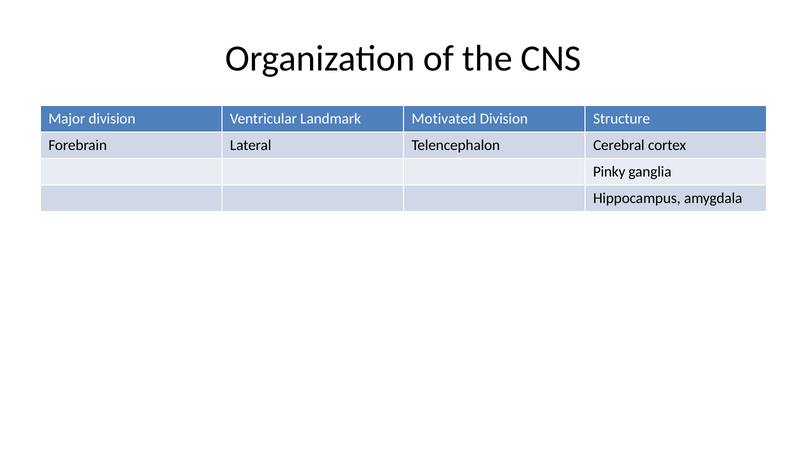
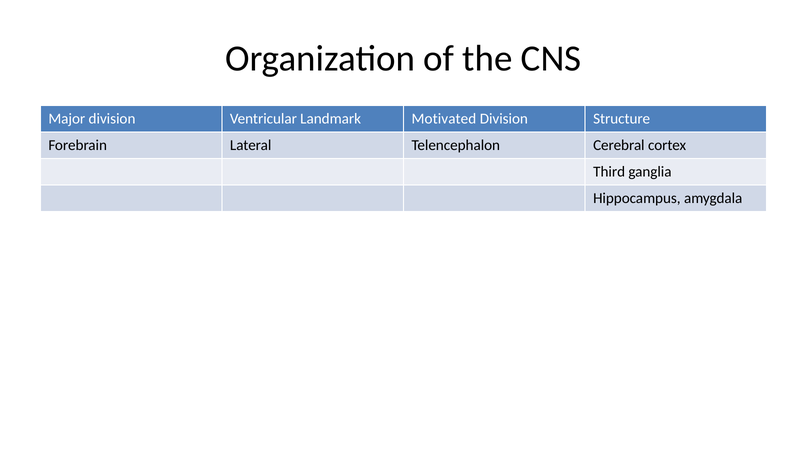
Pinky: Pinky -> Third (609, 172)
